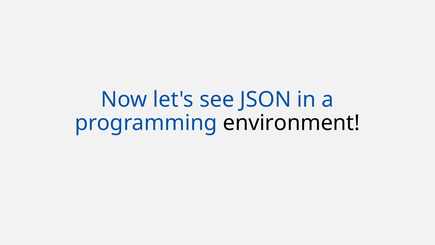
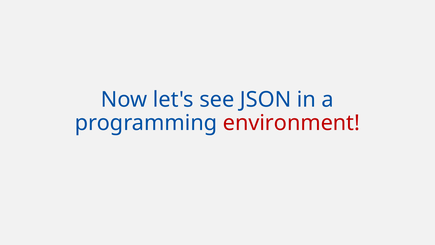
environment colour: black -> red (291, 123)
